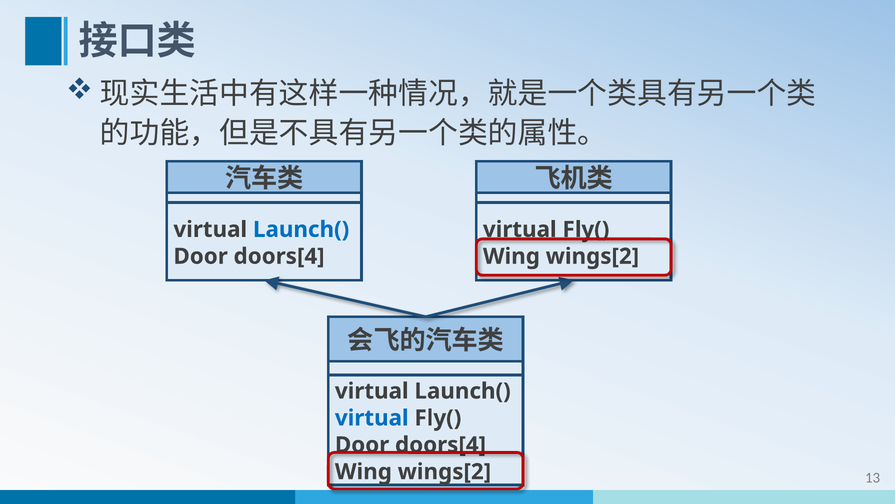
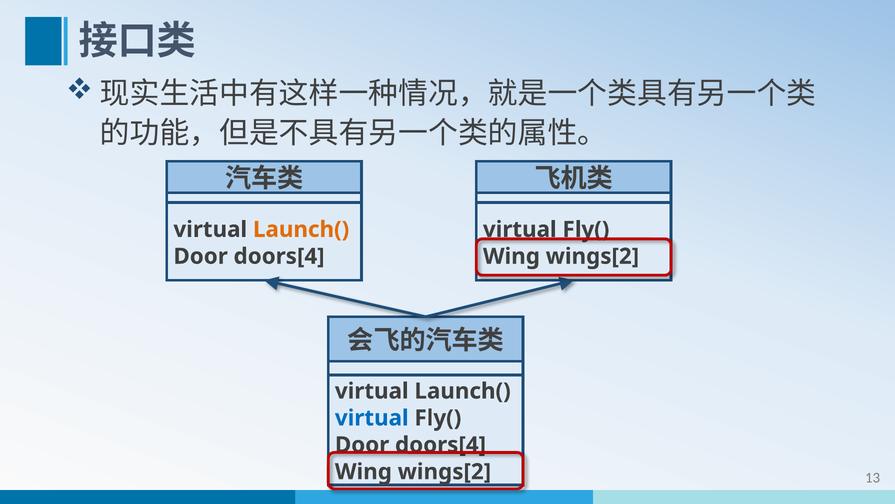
Launch( colour: blue -> orange (301, 229)
